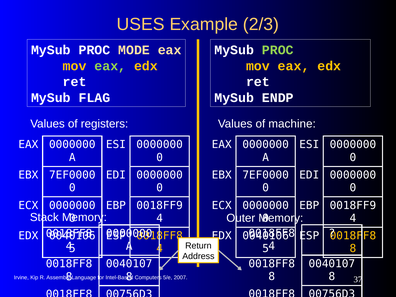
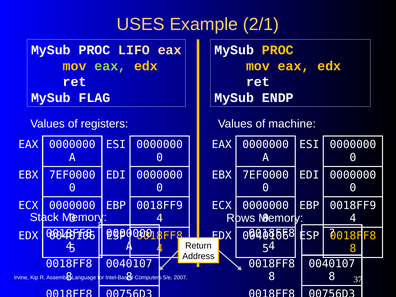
2/3: 2/3 -> 2/1 (261, 24)
MODE: MODE -> LIFO (134, 50)
PROC colour: light green -> yellow (278, 50)
Outer: Outer -> Rows (241, 218)
